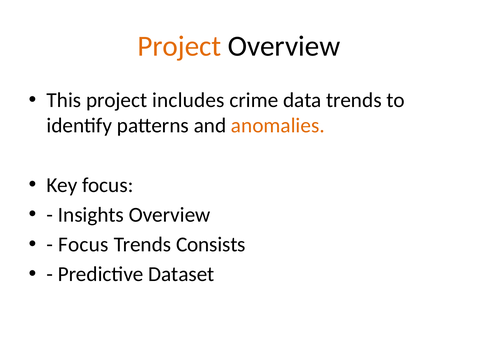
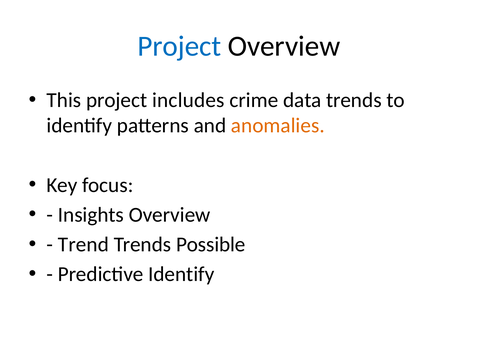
Project colour: orange -> blue (179, 46)
Focus: Focus -> Trend (83, 245)
Consists: Consists -> Possible (211, 245)
Predictive Dataset: Dataset -> Identify (181, 275)
